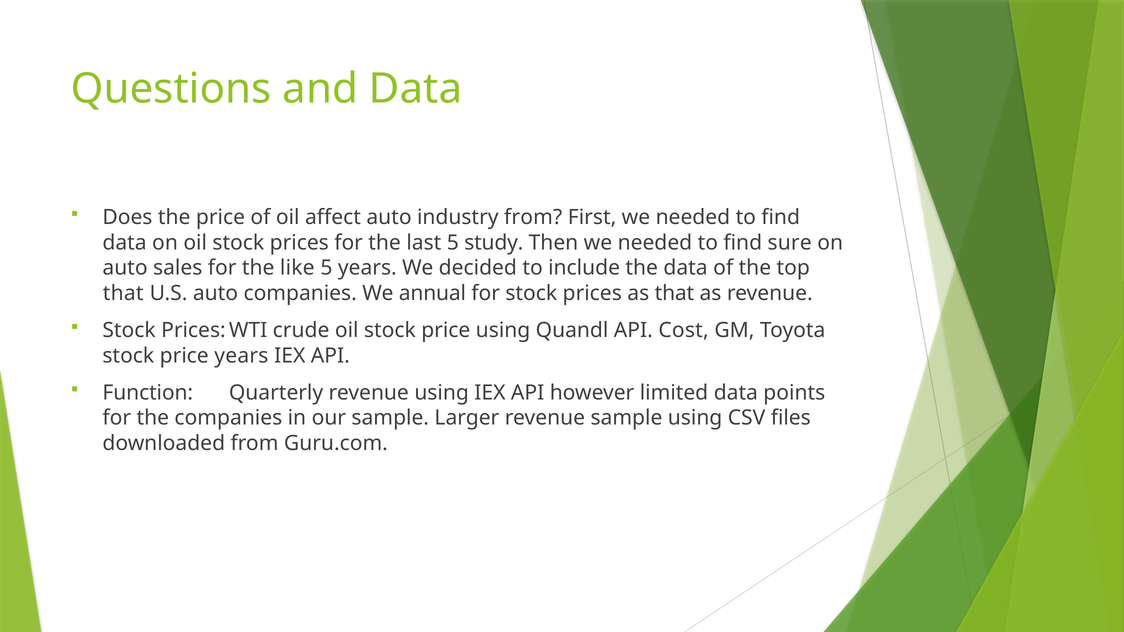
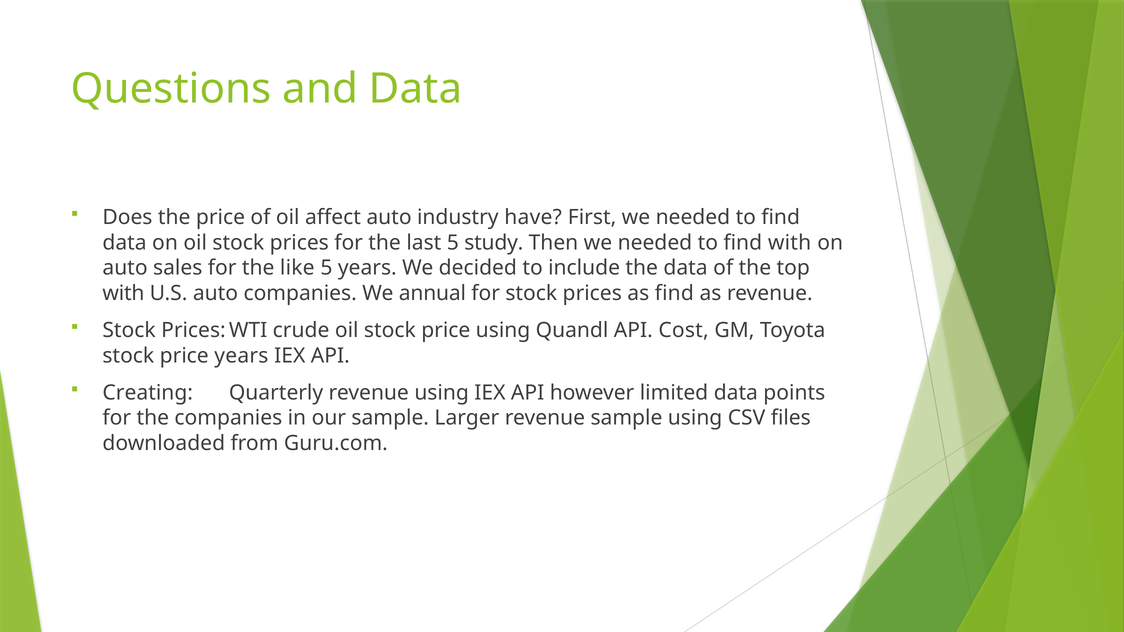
industry from: from -> have (533, 218)
find sure: sure -> with (790, 243)
that: that -> with (123, 293)
as that: that -> find (674, 293)
Function: Function -> Creating (148, 393)
